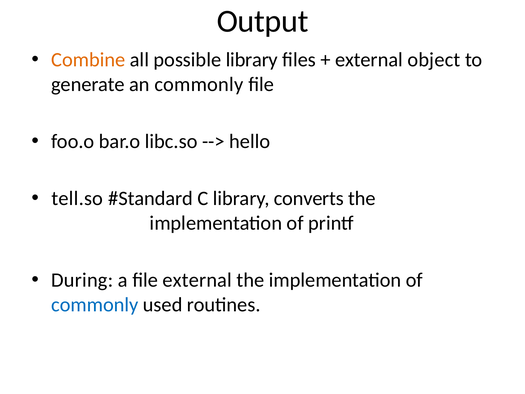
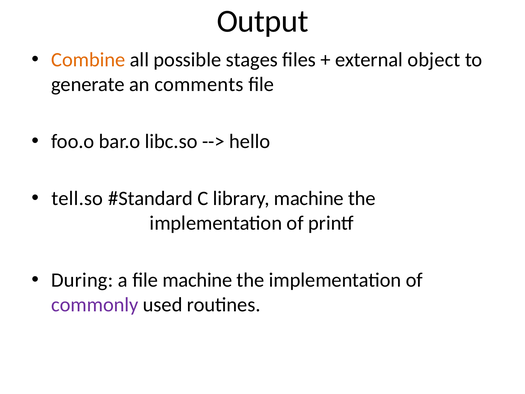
possible library: library -> stages (252, 60)
an commonly: commonly -> comments (199, 84)
library converts: converts -> machine (309, 198)
file external: external -> machine (197, 280)
commonly colour: blue -> purple (95, 304)
